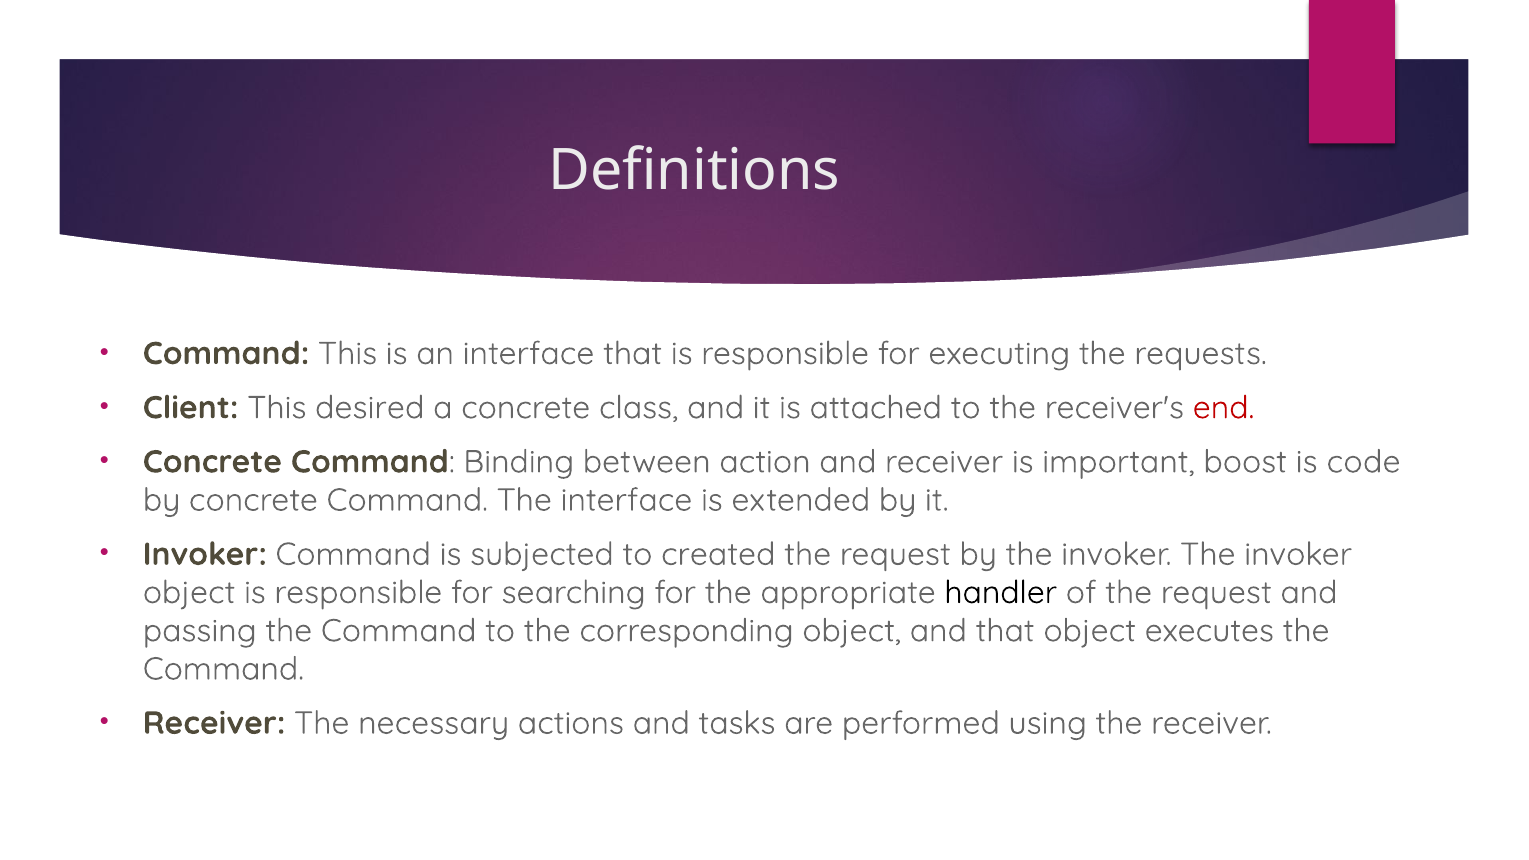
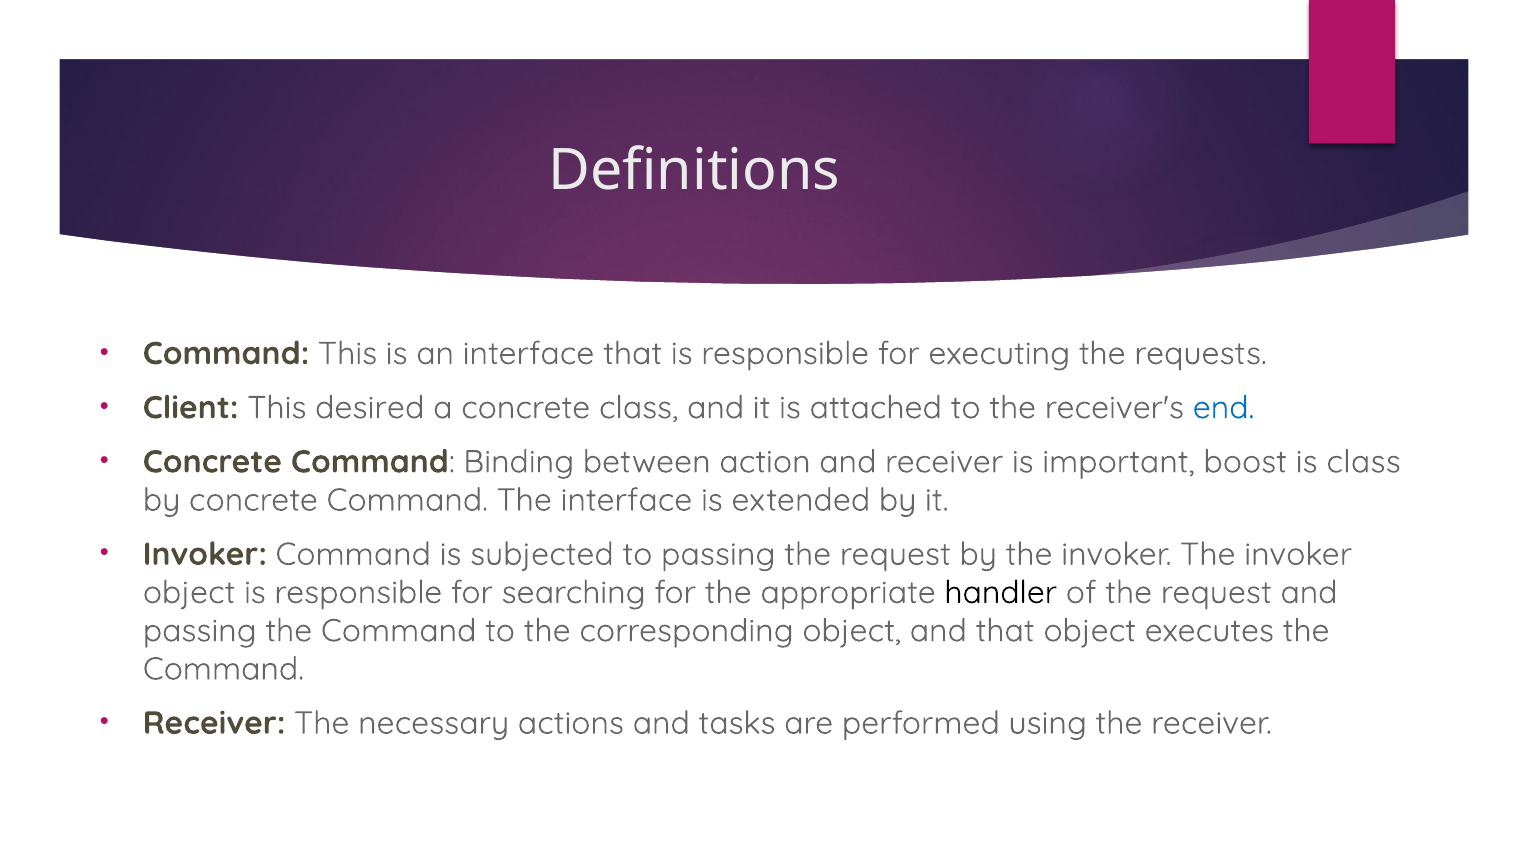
end colour: red -> blue (1224, 408)
is code: code -> class (1364, 462)
to created: created -> passing (718, 554)
